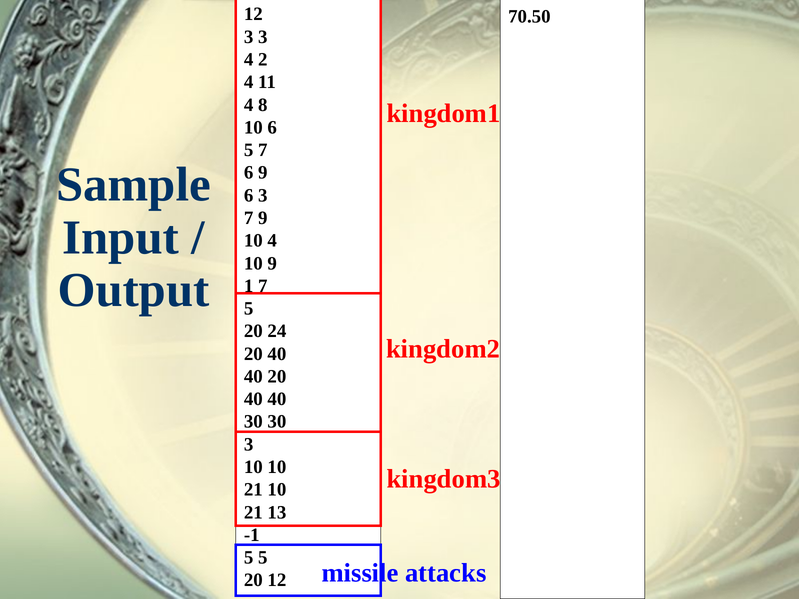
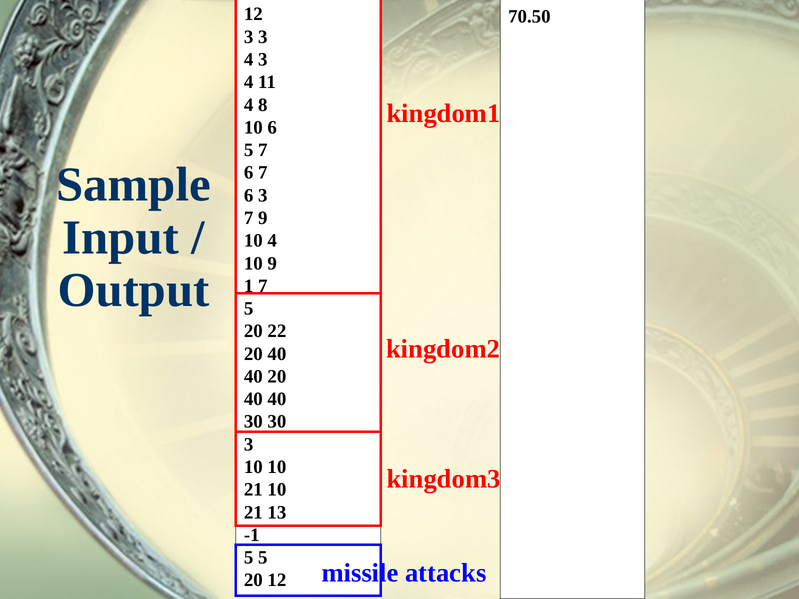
4 2: 2 -> 3 (263, 60)
6 9: 9 -> 7 (263, 173)
24: 24 -> 22 (277, 331)
